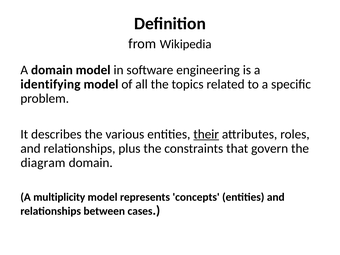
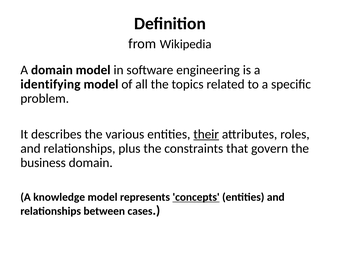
diagram: diagram -> business (43, 163)
multiplicity: multiplicity -> knowledge (59, 197)
concepts underline: none -> present (196, 197)
